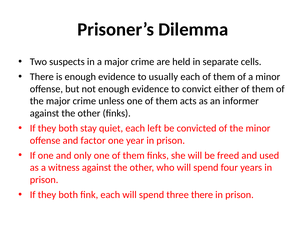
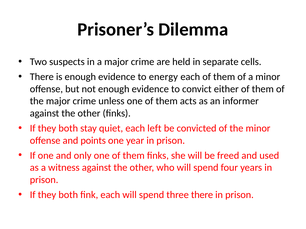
usually: usually -> energy (163, 77)
factor: factor -> points (93, 141)
